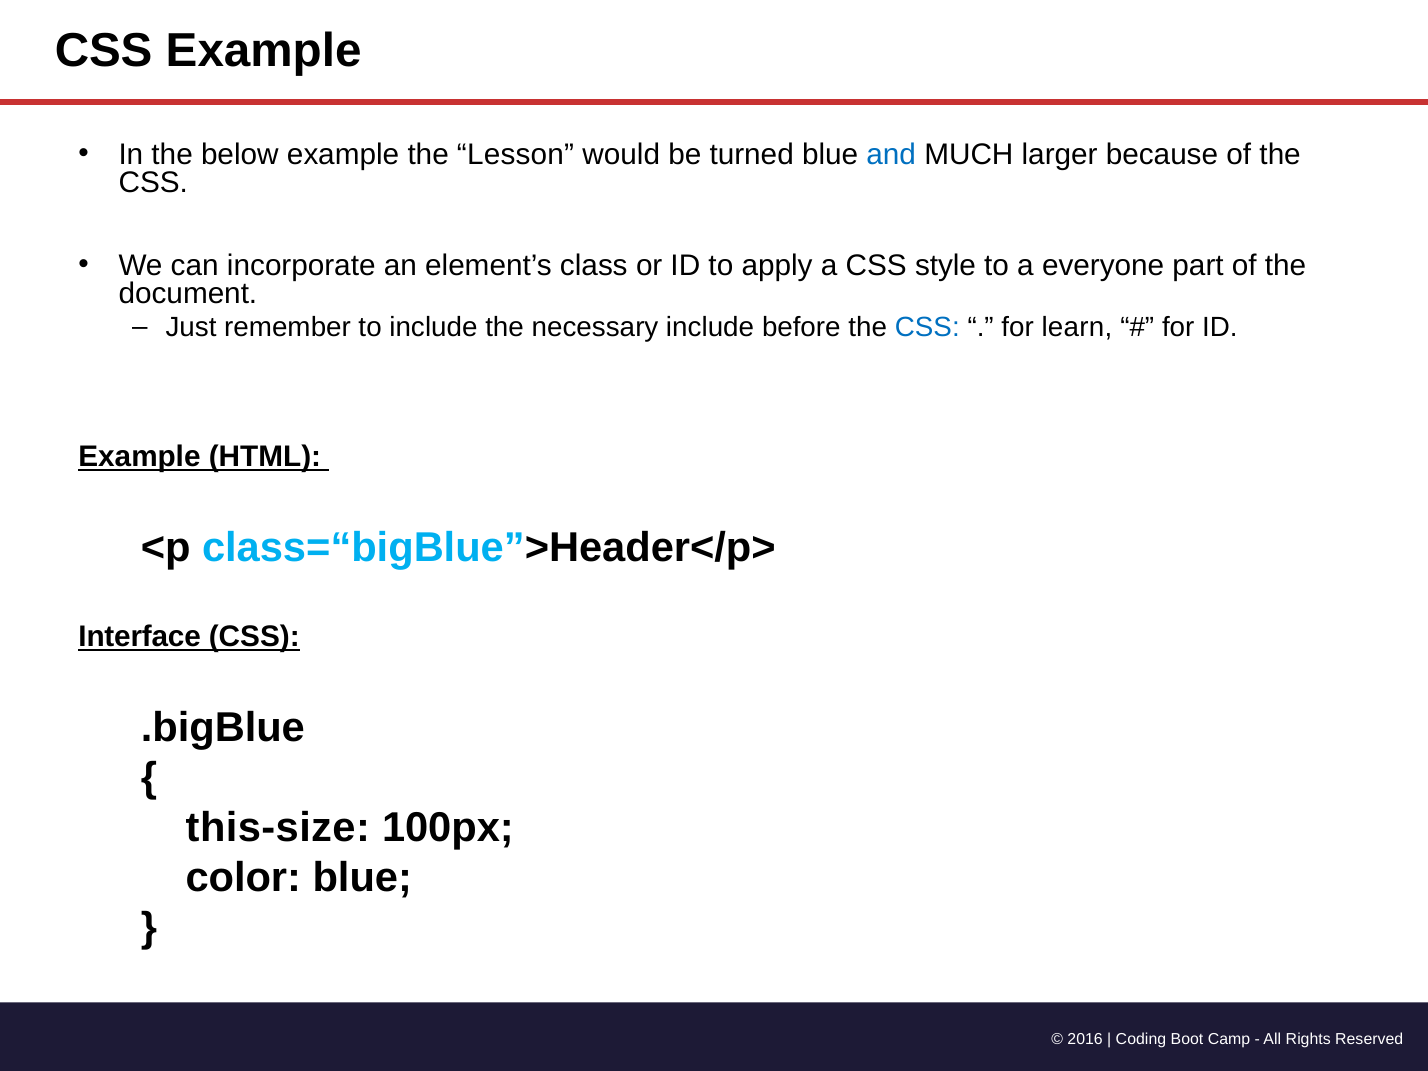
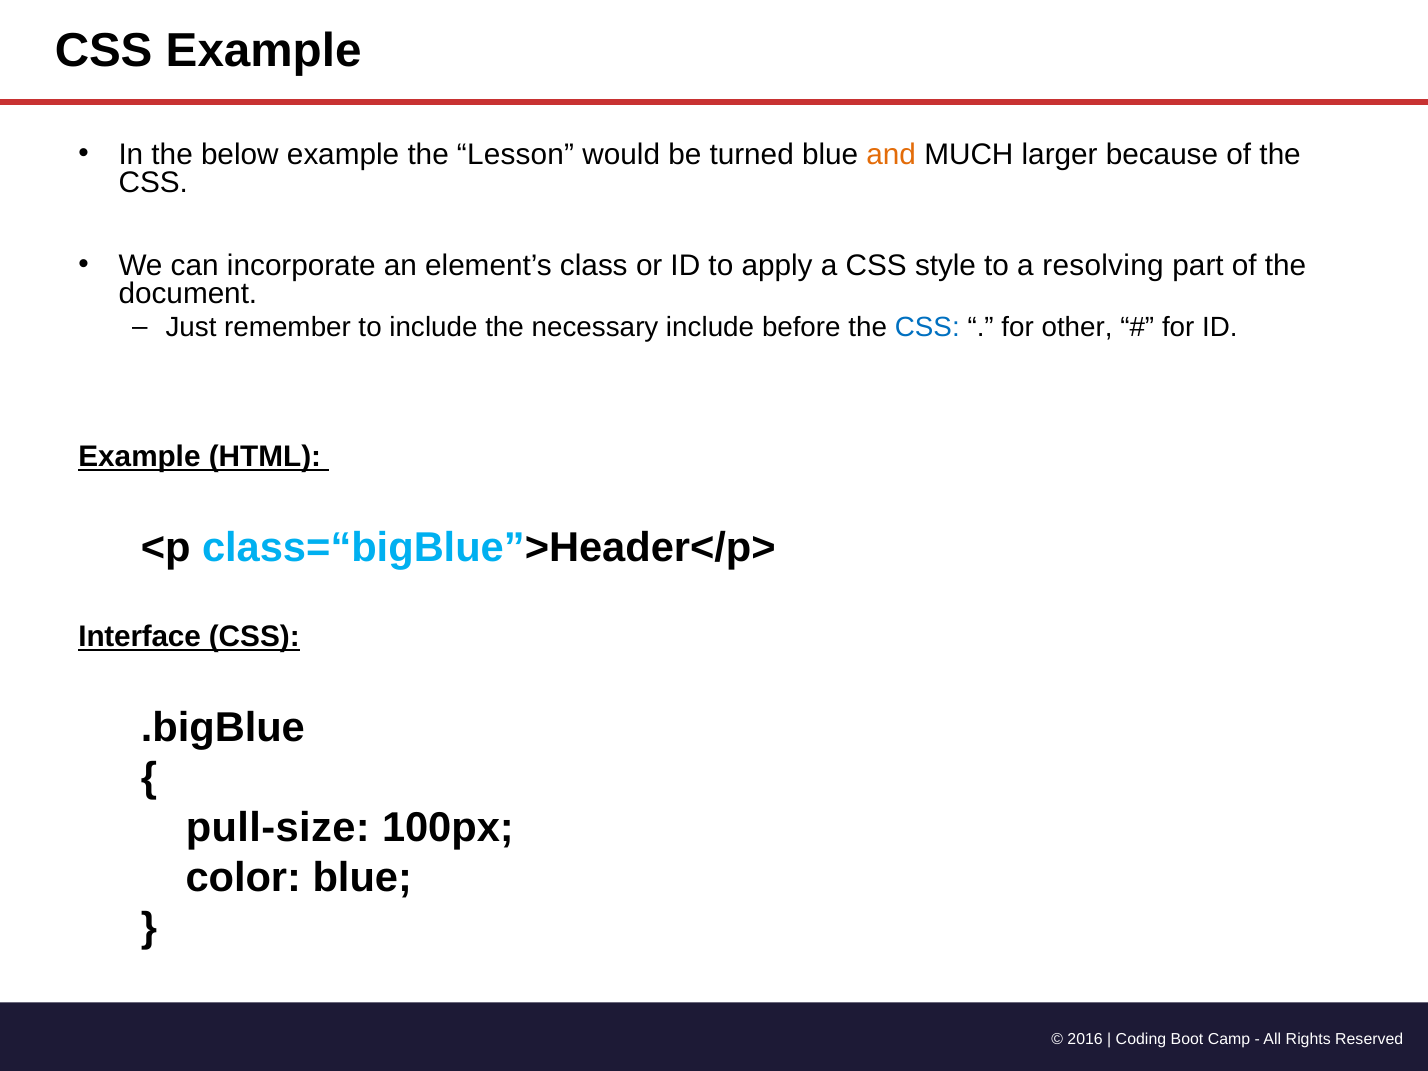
and colour: blue -> orange (891, 155)
everyone: everyone -> resolving (1103, 265)
learn: learn -> other (1077, 328)
this-size: this-size -> pull-size (278, 828)
